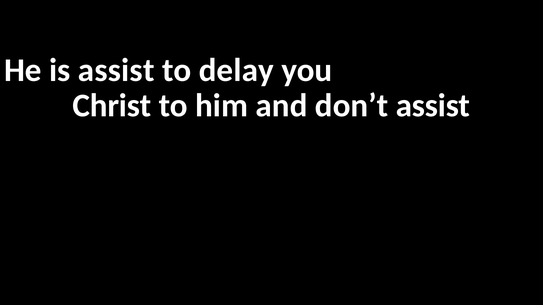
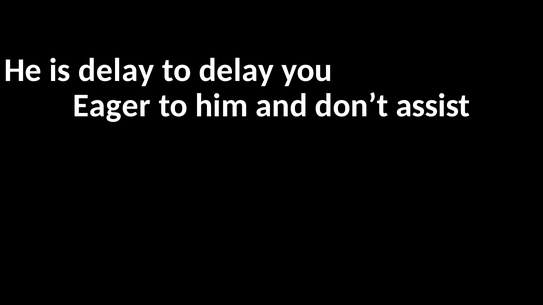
is assist: assist -> delay (116, 70)
Christ: Christ -> Eager (112, 106)
